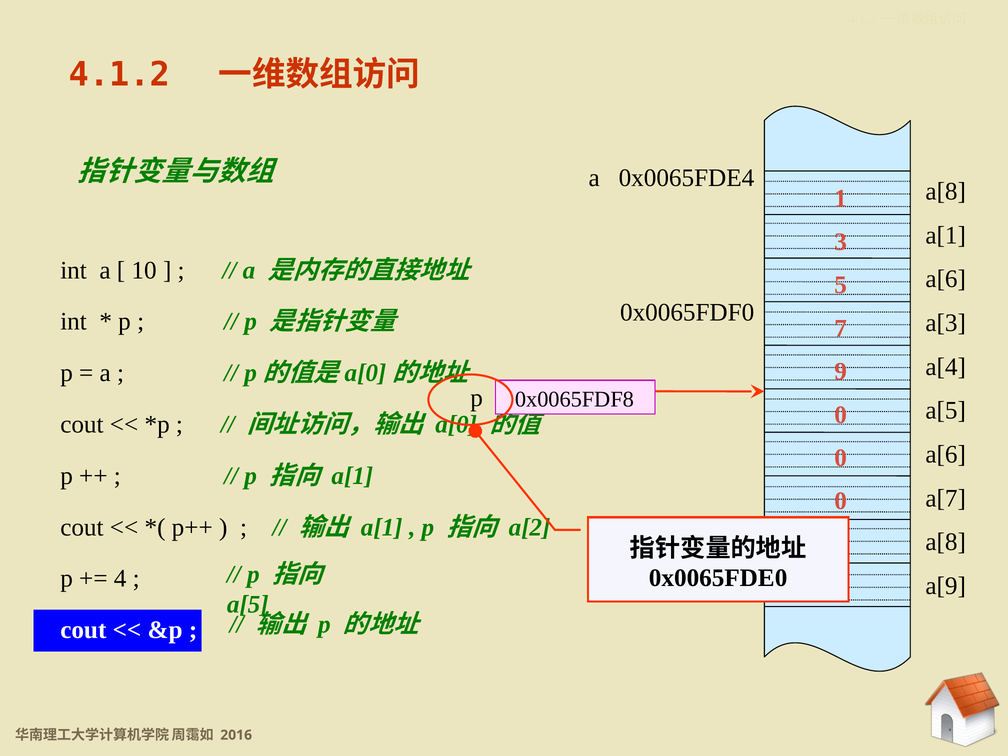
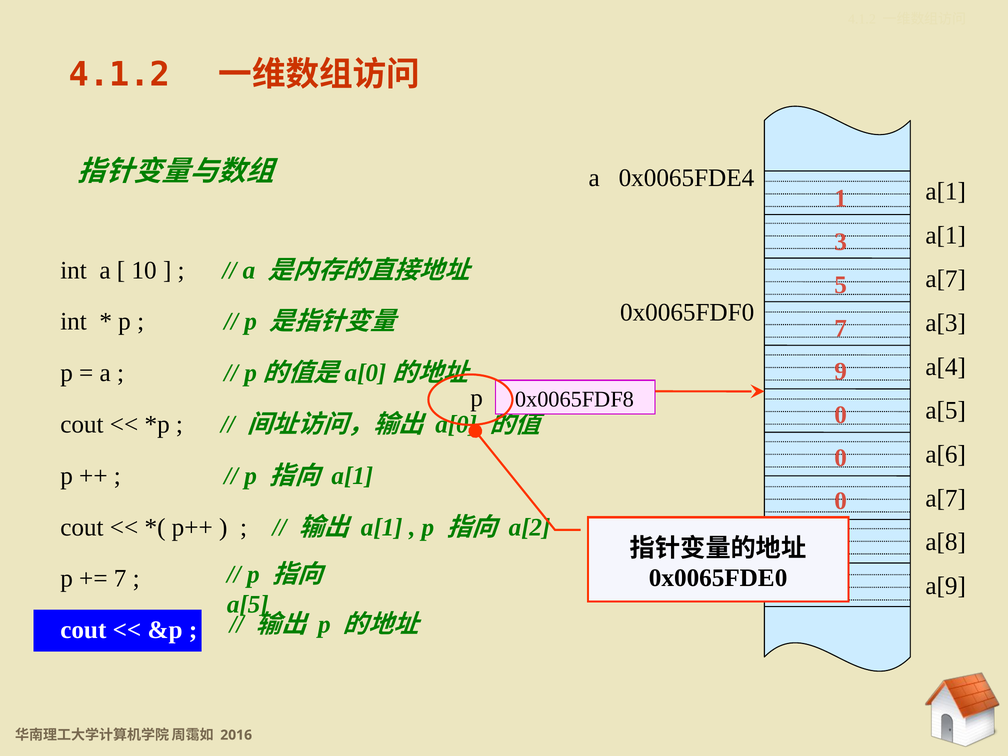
a[8: a[8 -> a[1 (946, 191)
a[6: a[6 -> a[7 (946, 279)
4: 4 -> 7 (120, 579)
